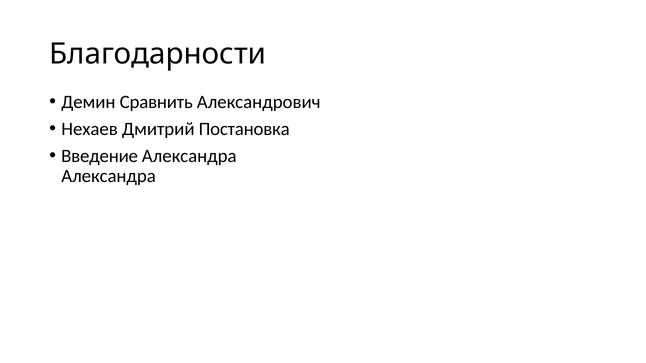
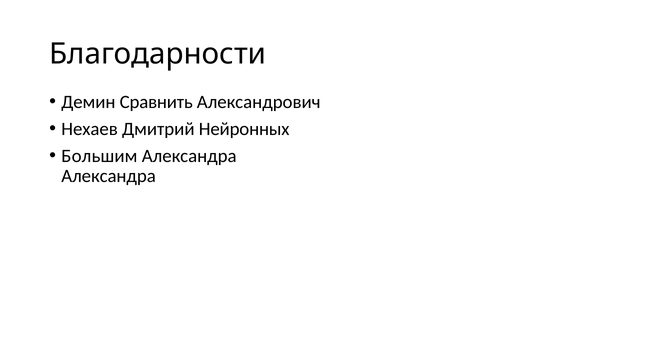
Постановка: Постановка -> Нейронных (244, 129)
Введение: Введение -> Большим (99, 156)
